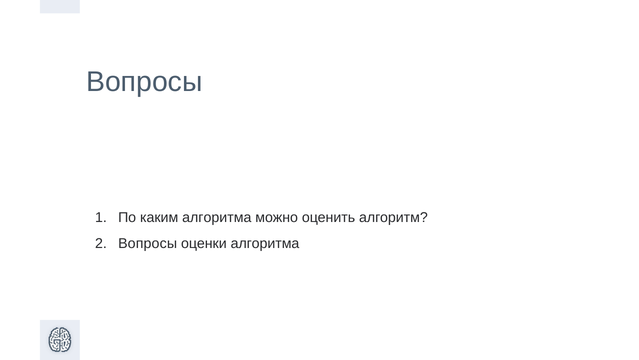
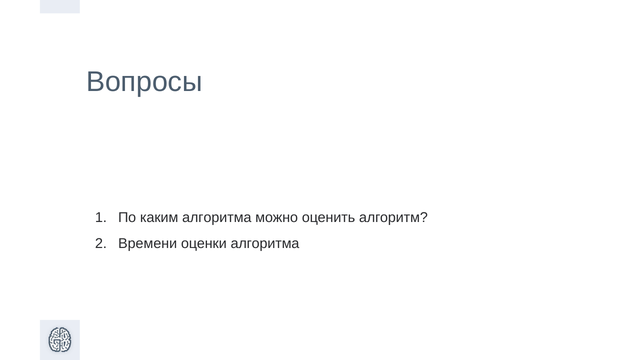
Вопросы: Вопросы -> Времени (148, 243)
